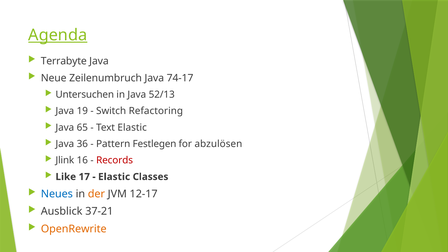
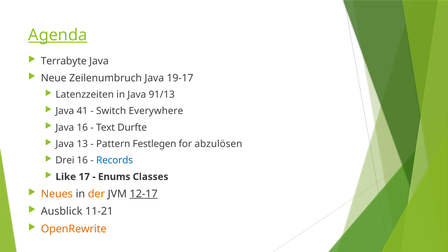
74-17: 74-17 -> 19-17 (180, 78)
Untersuchen: Untersuchen -> Latenzzeiten (85, 95)
52/13: 52/13 -> 91/13 (162, 95)
19: 19 -> 41 (82, 111)
Refactoring: Refactoring -> Everywhere (156, 111)
Java 65: 65 -> 16 (82, 127)
Text Elastic: Elastic -> Durfte (132, 127)
36: 36 -> 13 (82, 144)
Jlink: Jlink -> Drei (65, 160)
Records colour: red -> blue (115, 160)
Elastic: Elastic -> Enums (114, 177)
Neues colour: blue -> orange (57, 194)
12-17 underline: none -> present (144, 194)
37-21: 37-21 -> 11-21 (99, 211)
